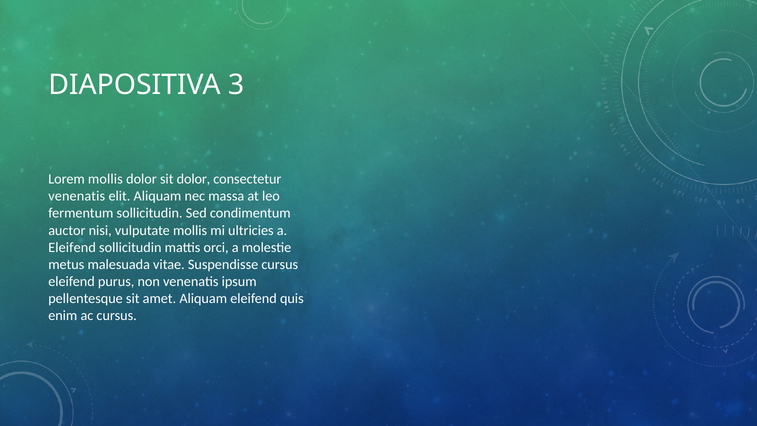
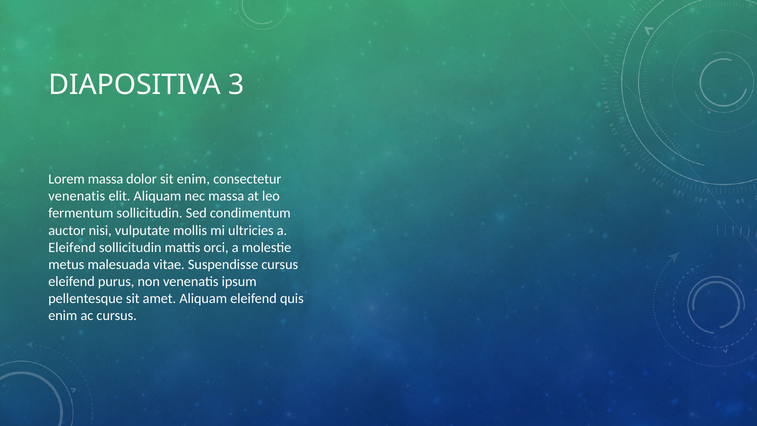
Lorem mollis: mollis -> massa (106, 179)
sit dolor: dolor -> enim (193, 179)
